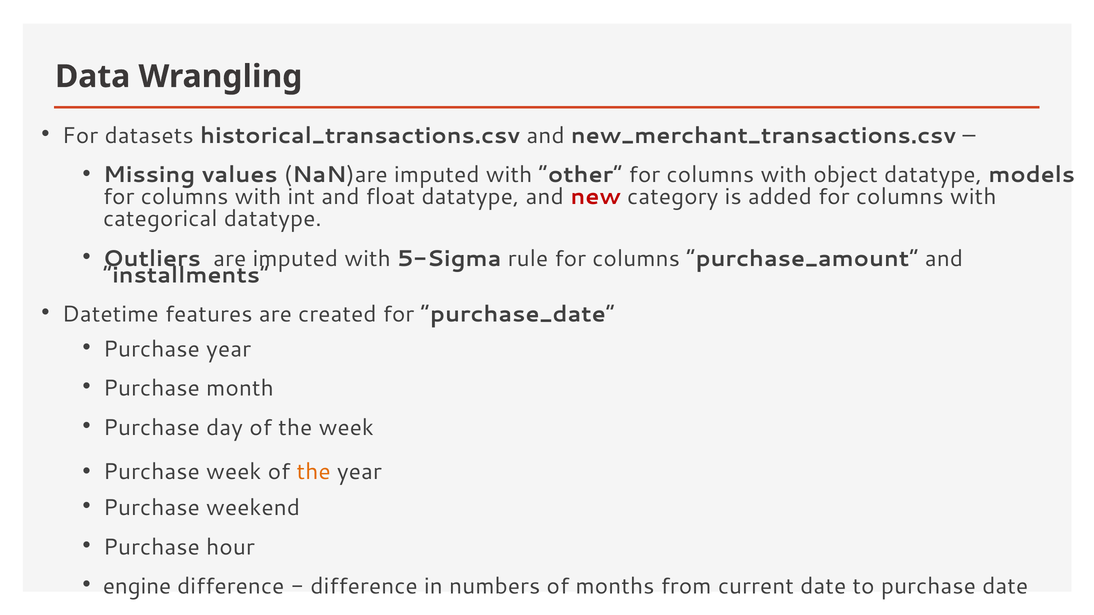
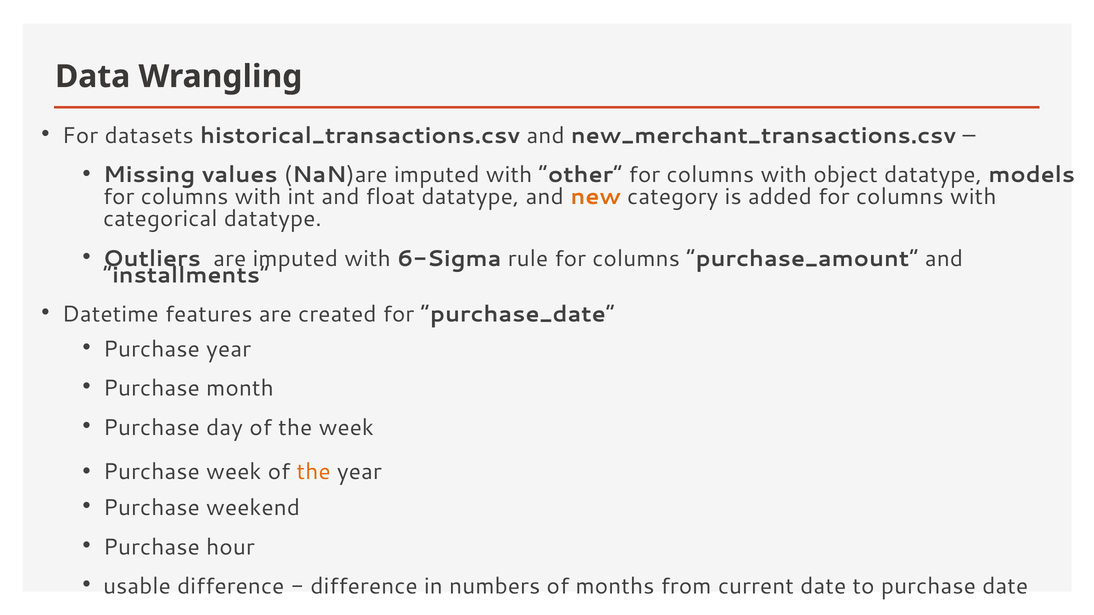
new colour: red -> orange (596, 197)
5-Sigma: 5-Sigma -> 6-Sigma (449, 259)
engine: engine -> usable (137, 587)
